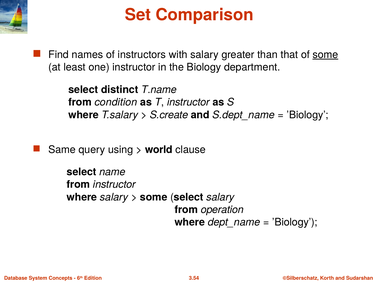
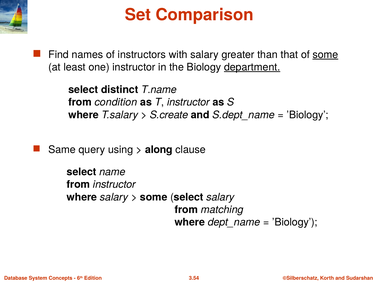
department underline: none -> present (252, 67)
world: world -> along (159, 150)
operation: operation -> matching (222, 210)
